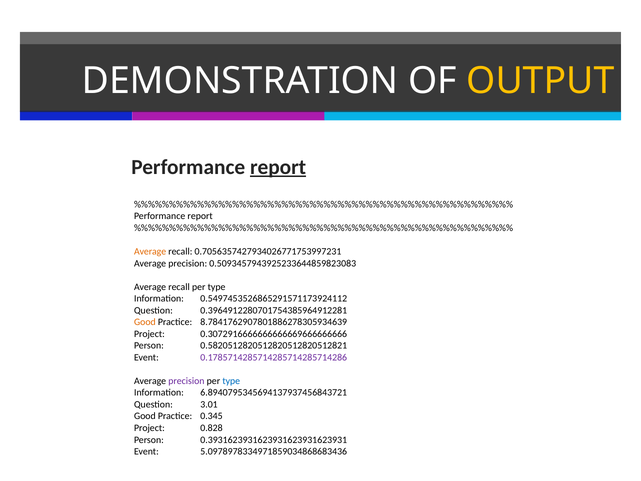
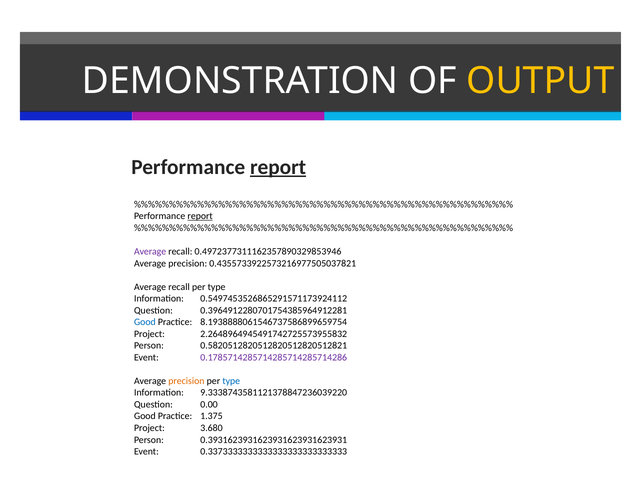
report underline: none -> present (200, 216)
Average colour: orange -> purple (150, 251)
0.7056357427934026771753997231: 0.7056357427934026771753997231 -> 0.4972377311162357890329853946 (268, 251)
0.5093457943925233644859823083: 0.5093457943925233644859823083 -> 0.4355733922573216977505037821 (283, 263)
Good colour: orange -> blue (145, 322)
8.7841762907801886278305934639: 8.7841762907801886278305934639 -> 8.1938888061546737586899659754 (274, 322)
0.3072916666666666669666666666: 0.3072916666666666669666666666 -> 2.2648964945491742725573955832 (274, 334)
precision colour: purple -> orange (186, 381)
6.8940795345694137937456843721: 6.8940795345694137937456843721 -> 9.3338743581121378847236039220 (274, 393)
3.01: 3.01 -> 0.00 (209, 404)
0.345: 0.345 -> 1.375 (211, 416)
0.828: 0.828 -> 3.680 (211, 428)
5.0978978334971859034868683436: 5.0978978334971859034868683436 -> 0.3373333333333333333333333333 (274, 451)
